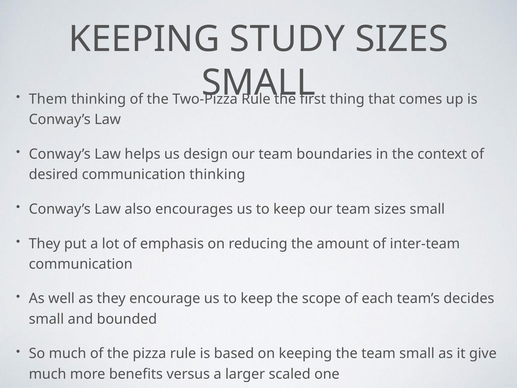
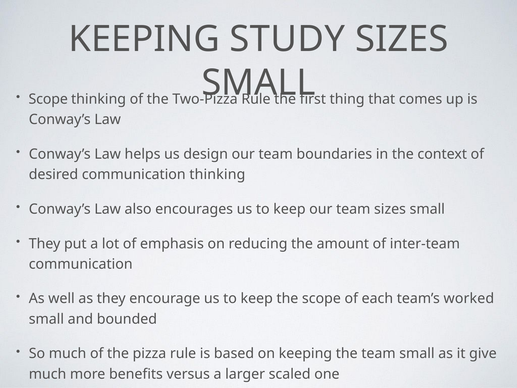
Them: Them -> Scope (48, 99)
decides: decides -> worked (469, 298)
